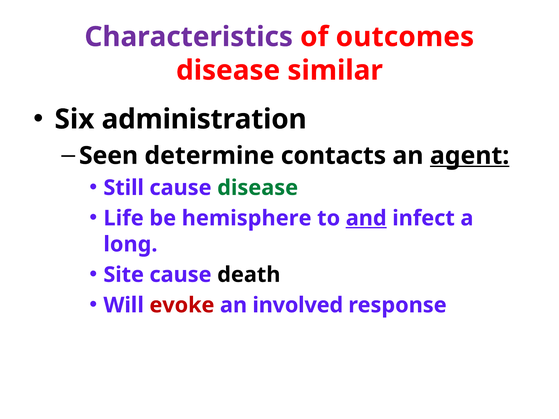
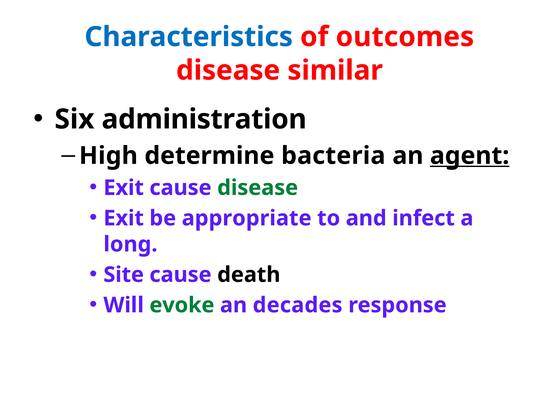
Characteristics colour: purple -> blue (189, 37)
Seen: Seen -> High (108, 156)
contacts: contacts -> bacteria (333, 156)
Still: Still -> Exit (124, 188)
Life: Life -> Exit (124, 218)
hemisphere: hemisphere -> appropriate (247, 218)
and underline: present -> none (366, 218)
evoke colour: red -> green (182, 305)
involved: involved -> decades (298, 305)
